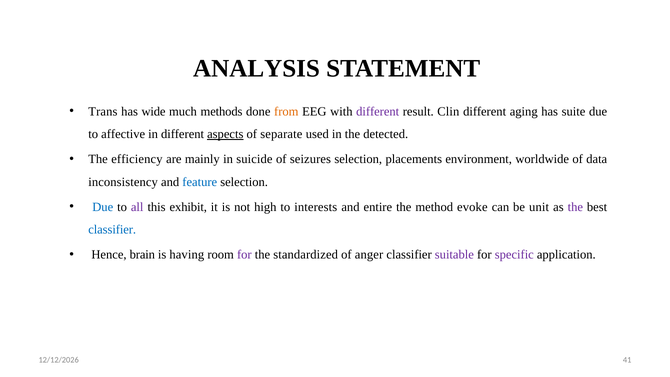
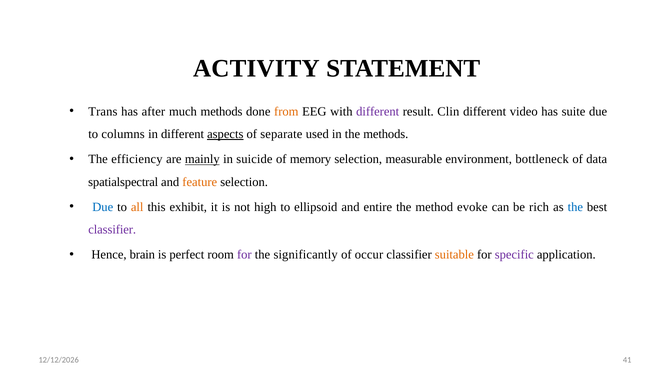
ANALYSIS: ANALYSIS -> ACTIVITY (256, 68)
wide: wide -> after (153, 111)
aging: aging -> video (524, 111)
affective: affective -> columns (123, 134)
the detected: detected -> methods (386, 134)
mainly underline: none -> present (202, 159)
seizures: seizures -> memory (311, 159)
placements: placements -> measurable (414, 159)
worldwide: worldwide -> bottleneck (542, 159)
inconsistency: inconsistency -> spatialspectral (123, 182)
feature colour: blue -> orange (200, 182)
all colour: purple -> orange (137, 207)
interests: interests -> ellipsoid (316, 207)
unit: unit -> rich (539, 207)
the colour: purple -> blue (575, 207)
classifier colour: blue -> purple (112, 230)
having: having -> perfect (187, 255)
standardized: standardized -> significantly (306, 255)
anger: anger -> occur (369, 255)
suitable colour: purple -> orange (454, 255)
